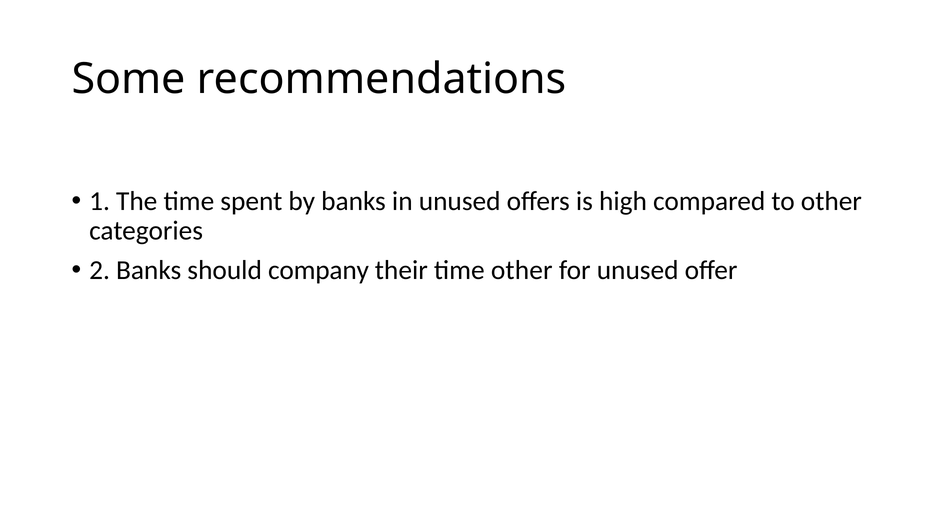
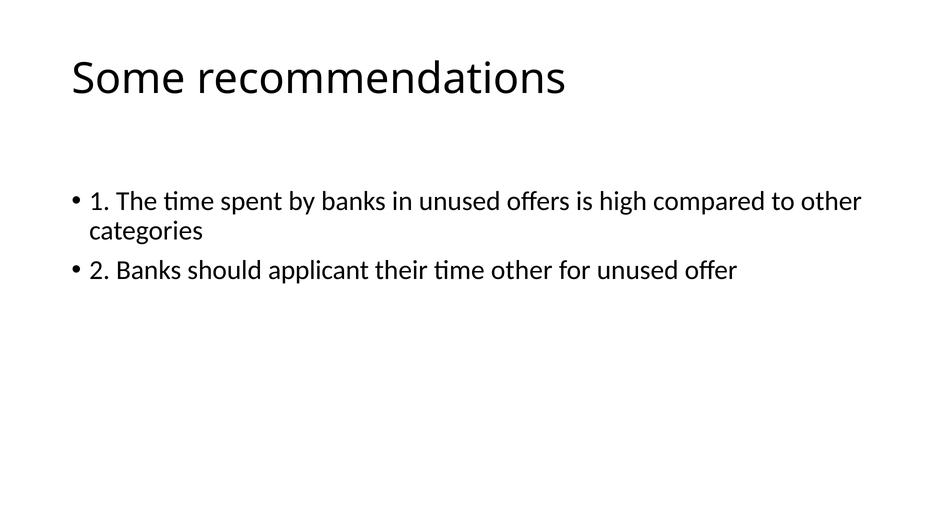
company: company -> applicant (319, 270)
